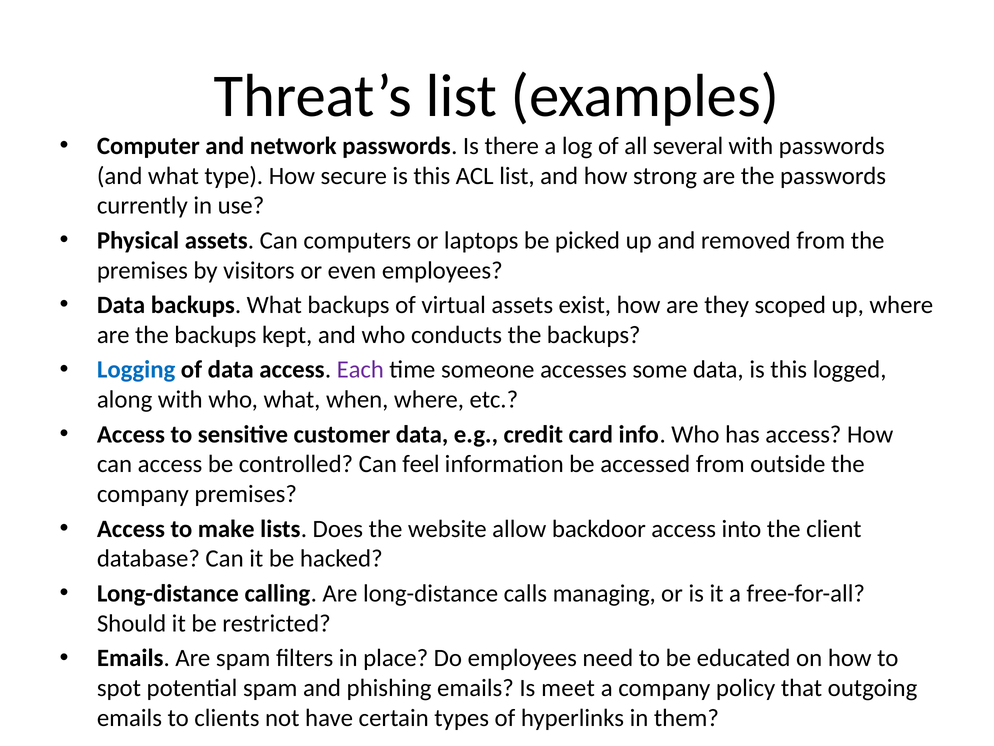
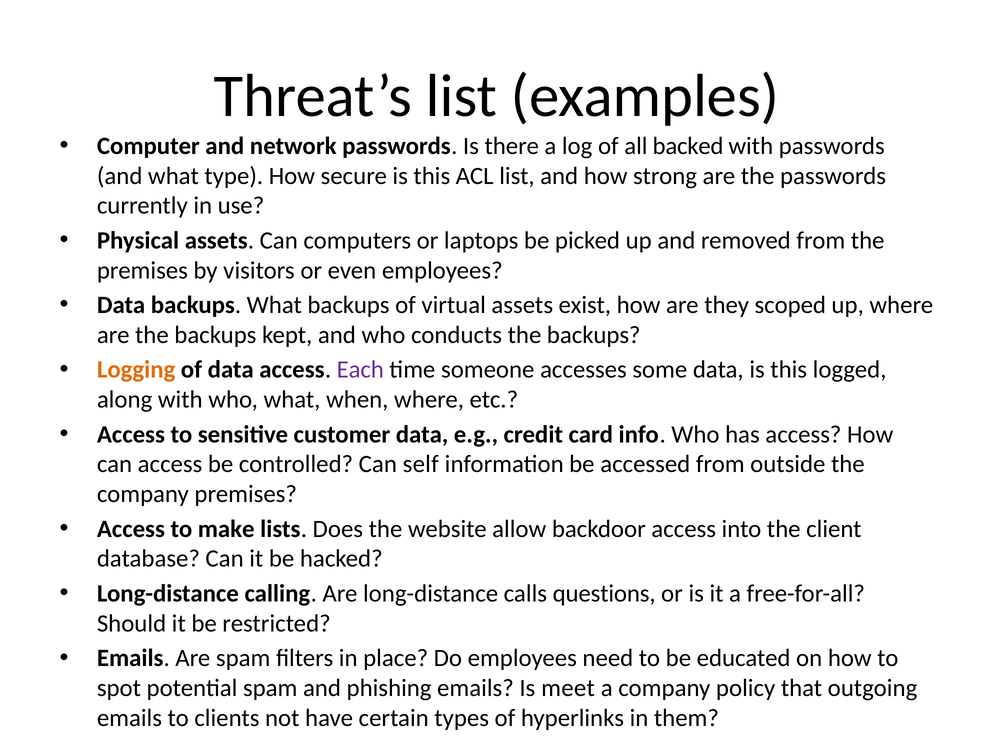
several: several -> backed (688, 146)
Logging colour: blue -> orange (136, 370)
feel: feel -> self (421, 464)
managing: managing -> questions (604, 593)
